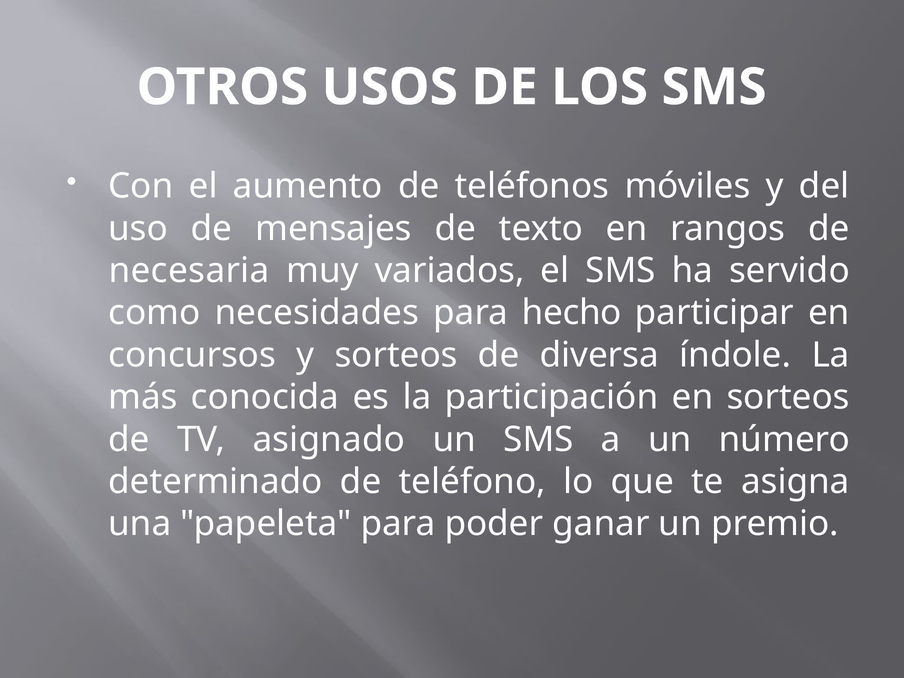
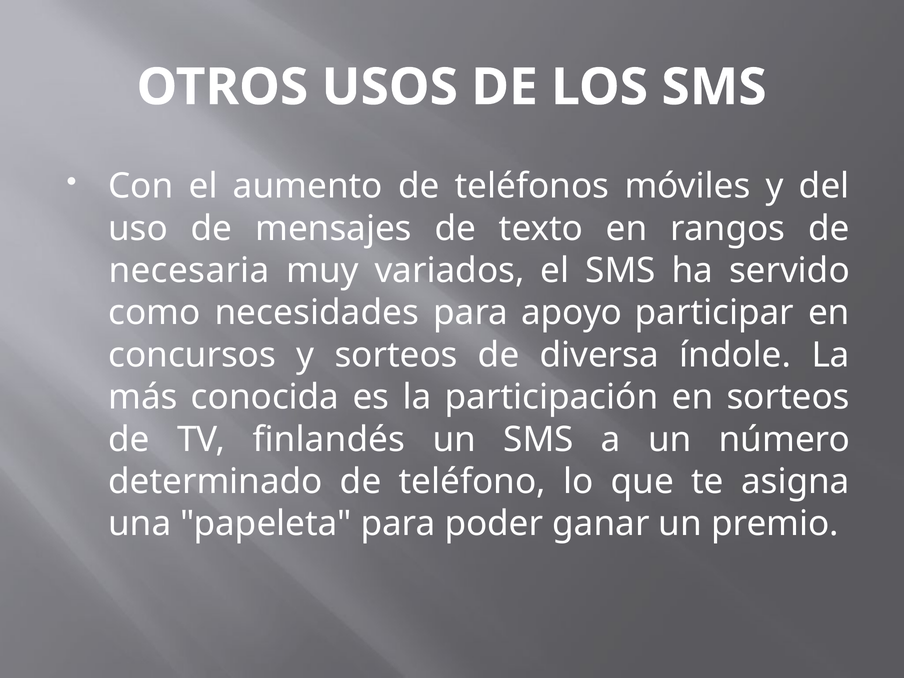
hecho: hecho -> apoyo (572, 313)
asignado: asignado -> finlandés (329, 439)
